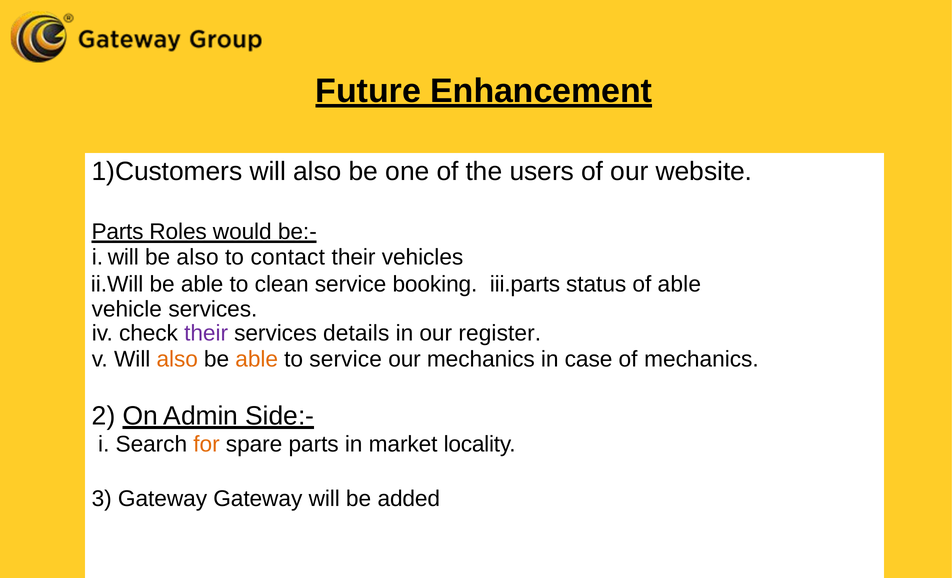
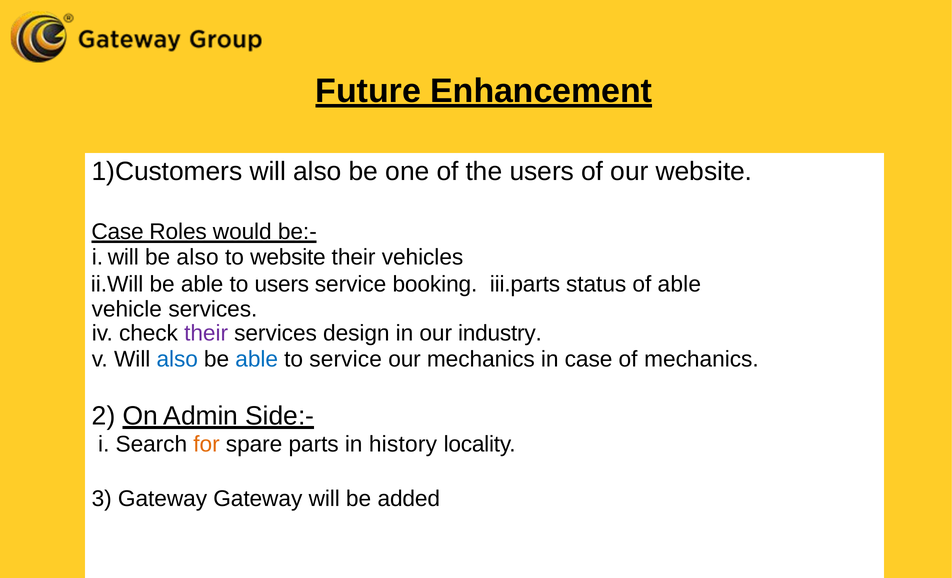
Parts: Parts -> Case (118, 232)
to contact: contact -> website (288, 257)
to clean: clean -> users (282, 284)
details: details -> design (356, 333)
register: register -> industry (500, 333)
also colour: orange -> blue (177, 359)
able colour: orange -> blue (257, 359)
market: market -> history (403, 444)
